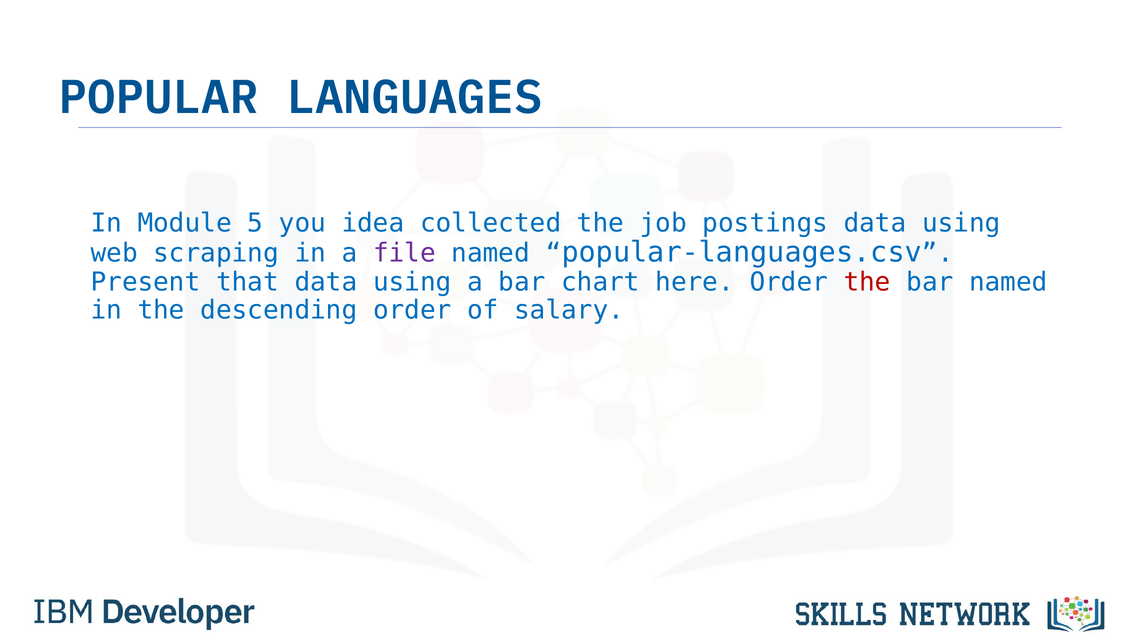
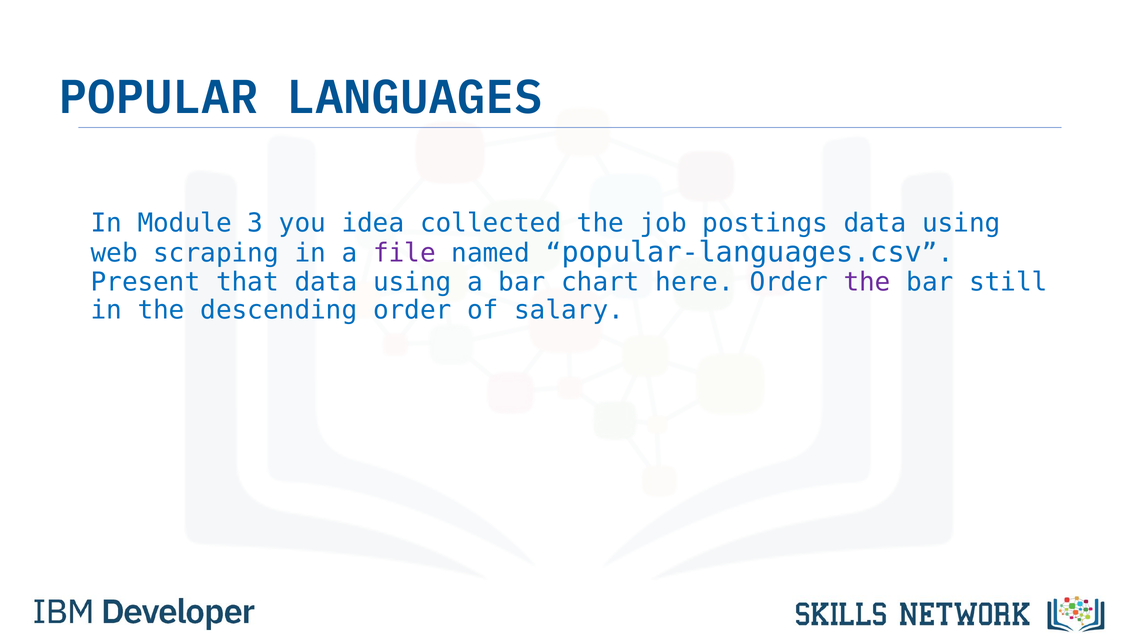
5: 5 -> 3 (255, 223)
the colour: red -> purple (867, 282)
bar named: named -> still (1008, 282)
